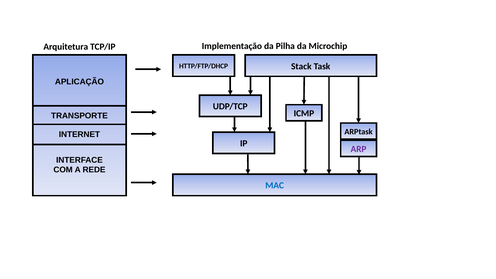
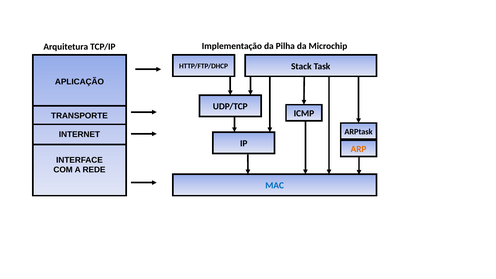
ARP colour: purple -> orange (359, 149)
